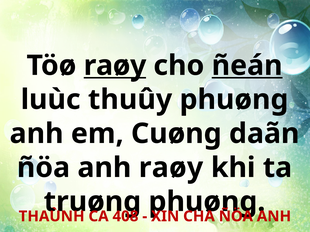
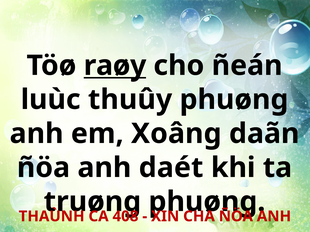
ñeán underline: present -> none (247, 66)
Cuøng: Cuøng -> Xoâng (176, 134)
anh raøy: raøy -> daét (171, 168)
